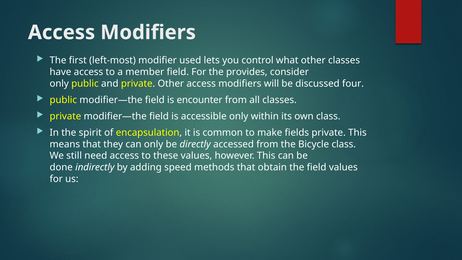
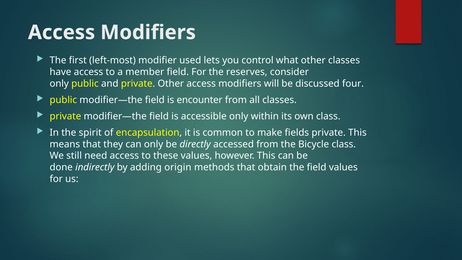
provides: provides -> reserves (247, 72)
speed: speed -> origin (178, 167)
